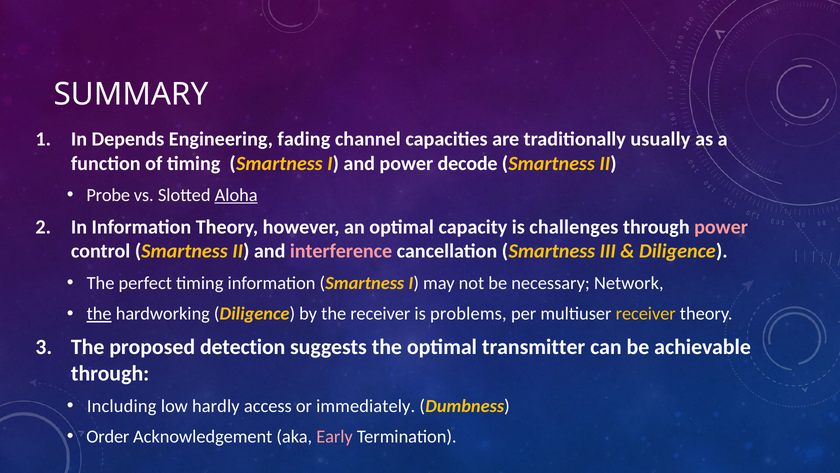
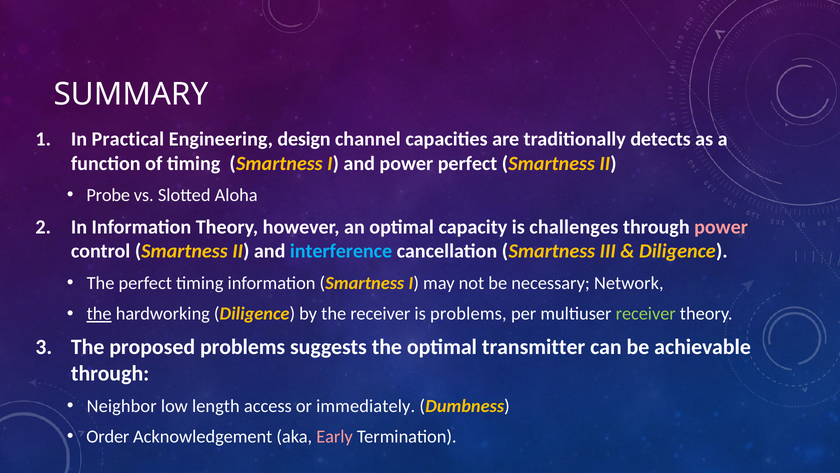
Depends: Depends -> Practical (128, 139)
fading: fading -> design (304, 139)
usually: usually -> detects (661, 139)
power decode: decode -> perfect (468, 163)
Aloha underline: present -> none (236, 195)
interference colour: pink -> light blue (341, 251)
receiver colour: yellow -> light green (646, 314)
proposed detection: detection -> problems (243, 347)
Including: Including -> Neighbor (122, 406)
hardly: hardly -> length (216, 406)
